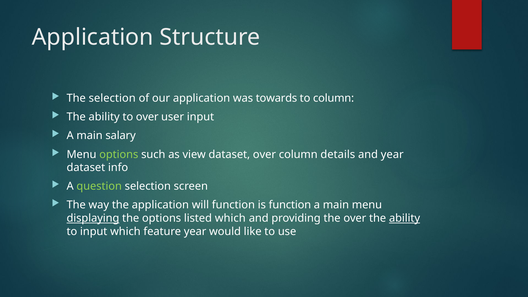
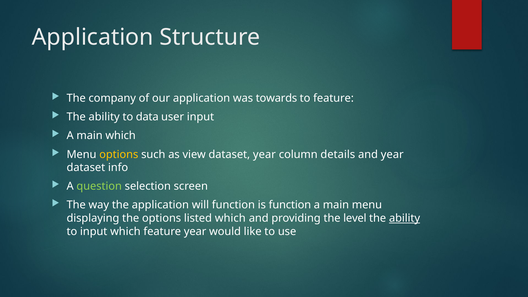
The selection: selection -> company (112, 98)
to column: column -> feature (334, 98)
to over: over -> data (147, 117)
main salary: salary -> which (121, 136)
options colour: light green -> yellow (119, 154)
dataset over: over -> year (264, 154)
displaying underline: present -> none (93, 218)
the over: over -> level (355, 218)
